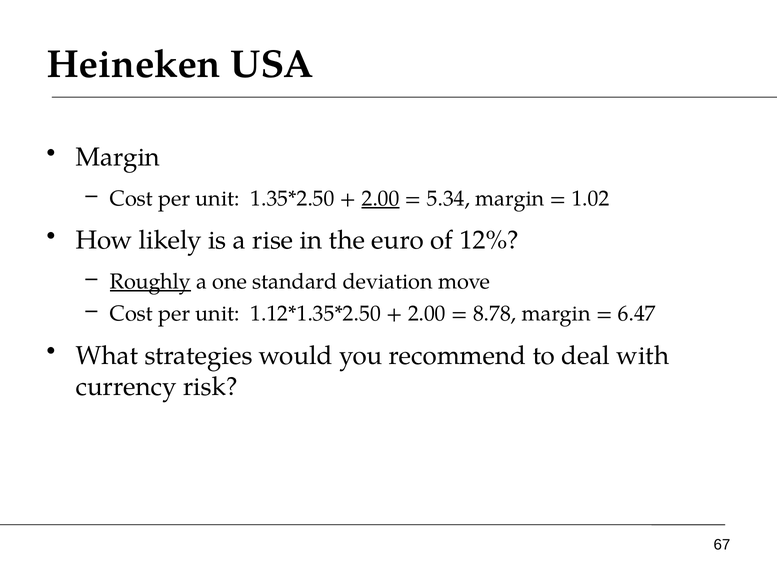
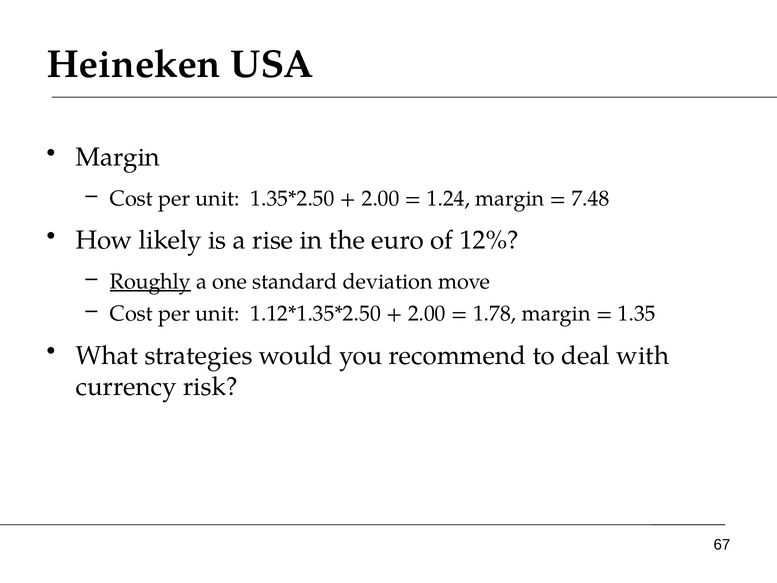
2.00 underline: present -> none (381, 198)
5.34: 5.34 -> 1.24 (448, 198)
1.02: 1.02 -> 7.48 (591, 198)
8.78: 8.78 -> 1.78 (495, 314)
6.47: 6.47 -> 1.35 (637, 314)
